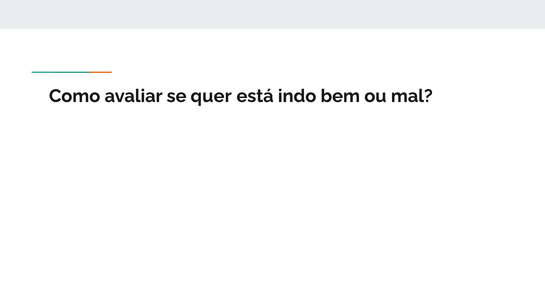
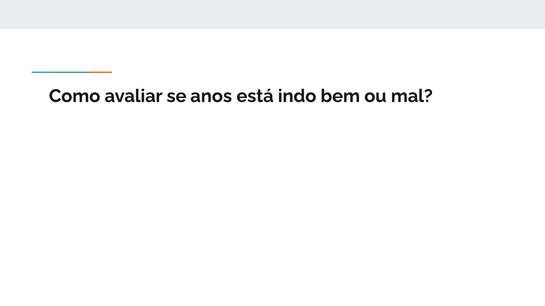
quer: quer -> anos (211, 96)
